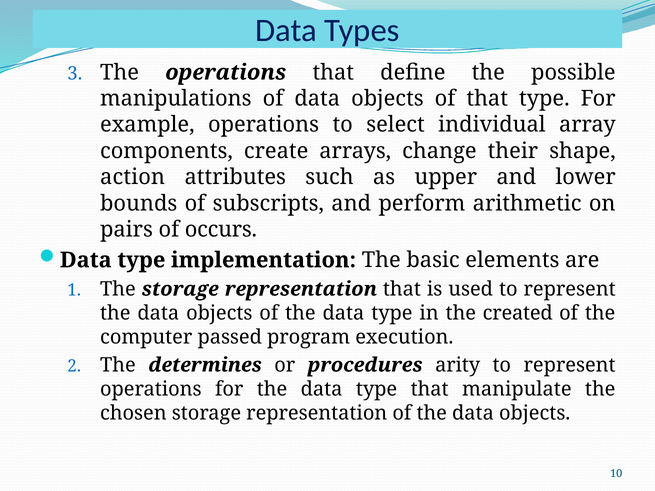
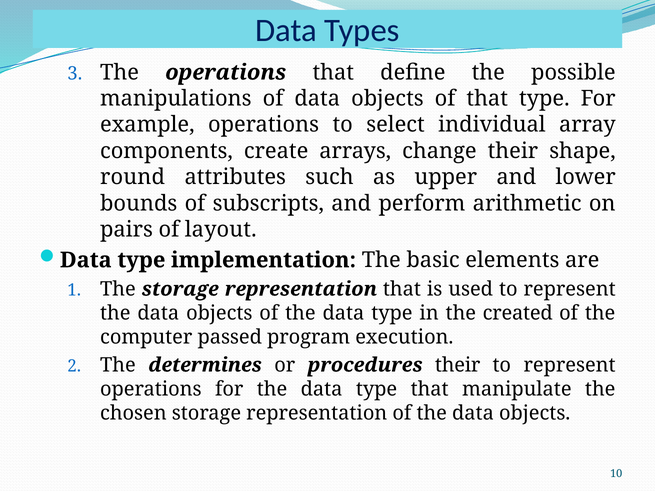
action: action -> round (133, 177)
occurs: occurs -> layout (221, 230)
procedures arity: arity -> their (458, 365)
